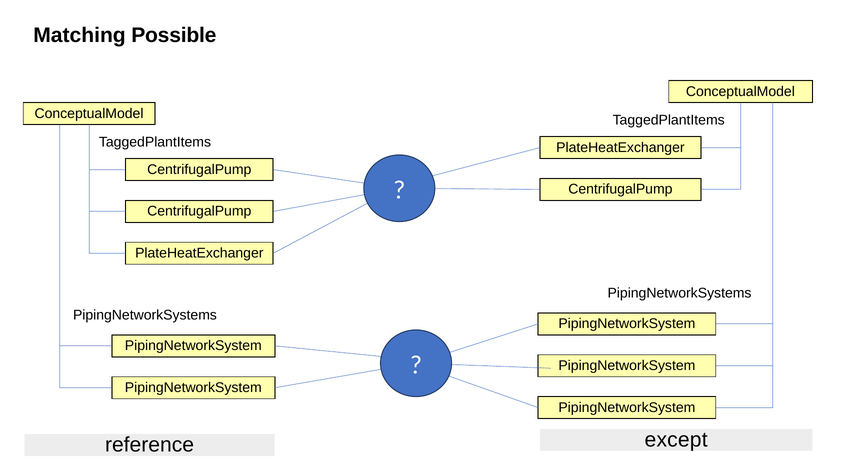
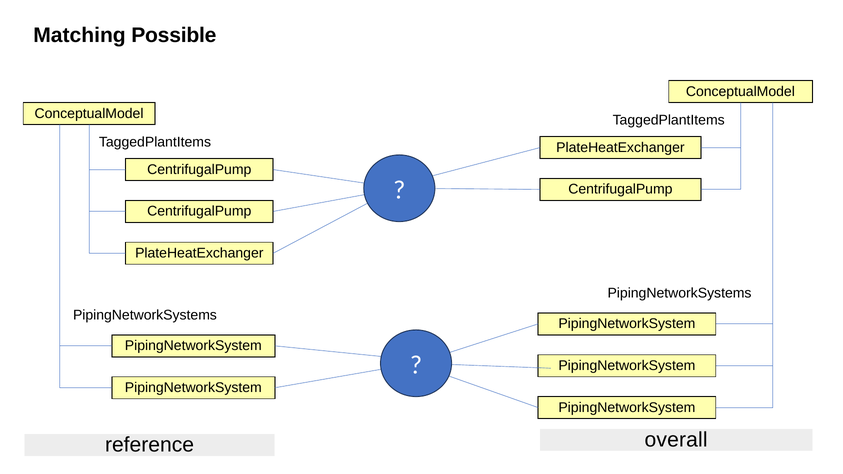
except: except -> overall (676, 440)
